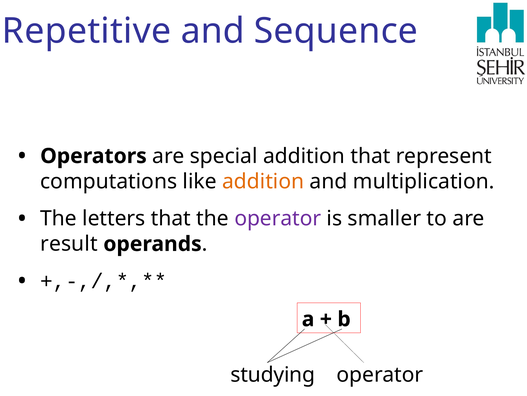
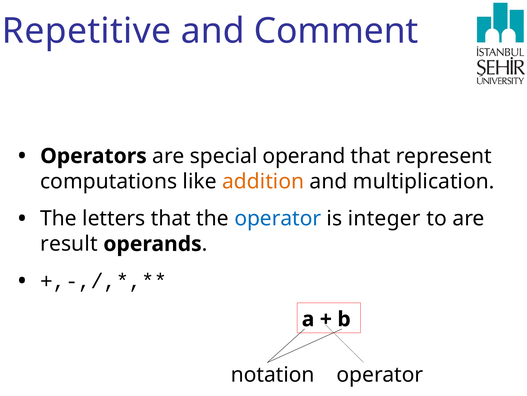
Sequence: Sequence -> Comment (336, 31)
special addition: addition -> operand (304, 156)
operator colour: purple -> blue (278, 218)
smaller: smaller -> integer (384, 218)
studying: studying -> notation (273, 374)
